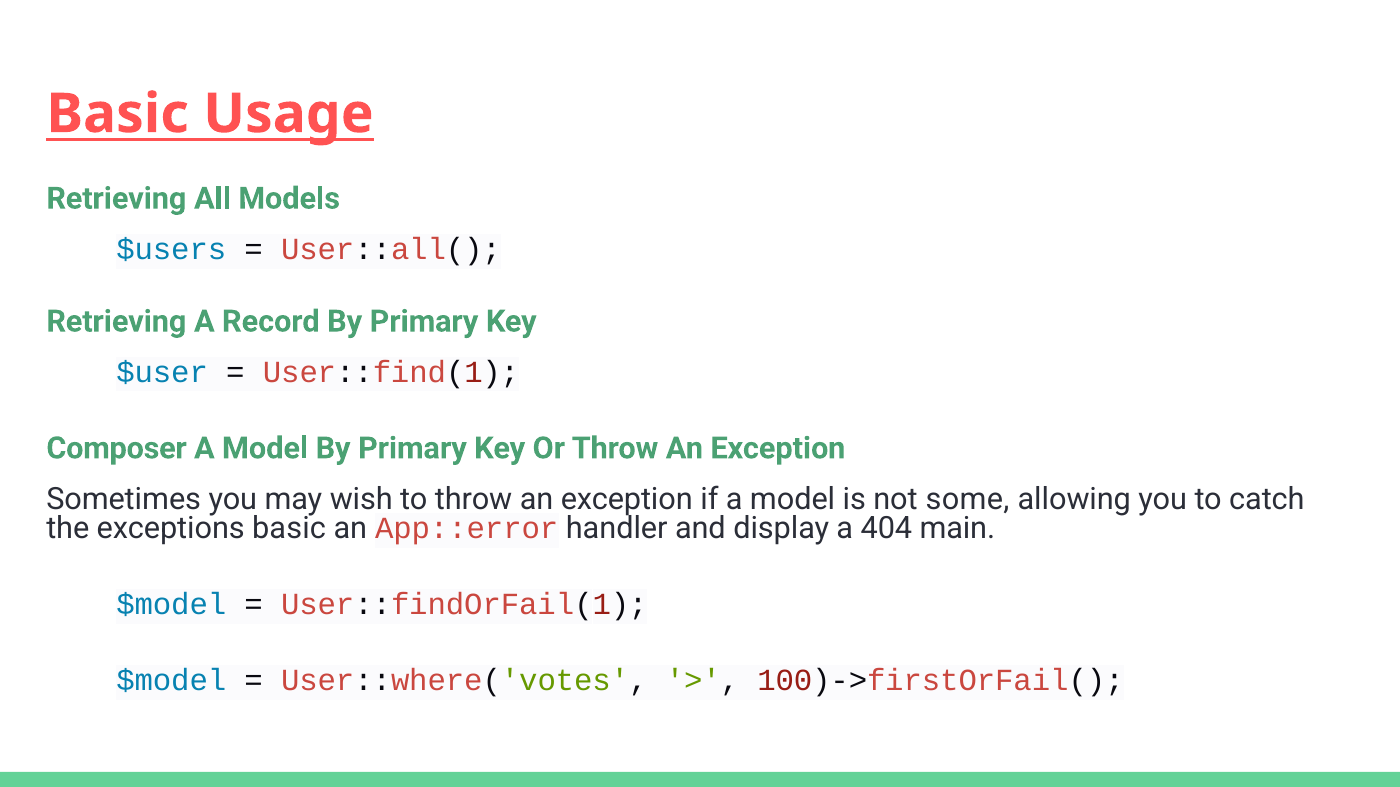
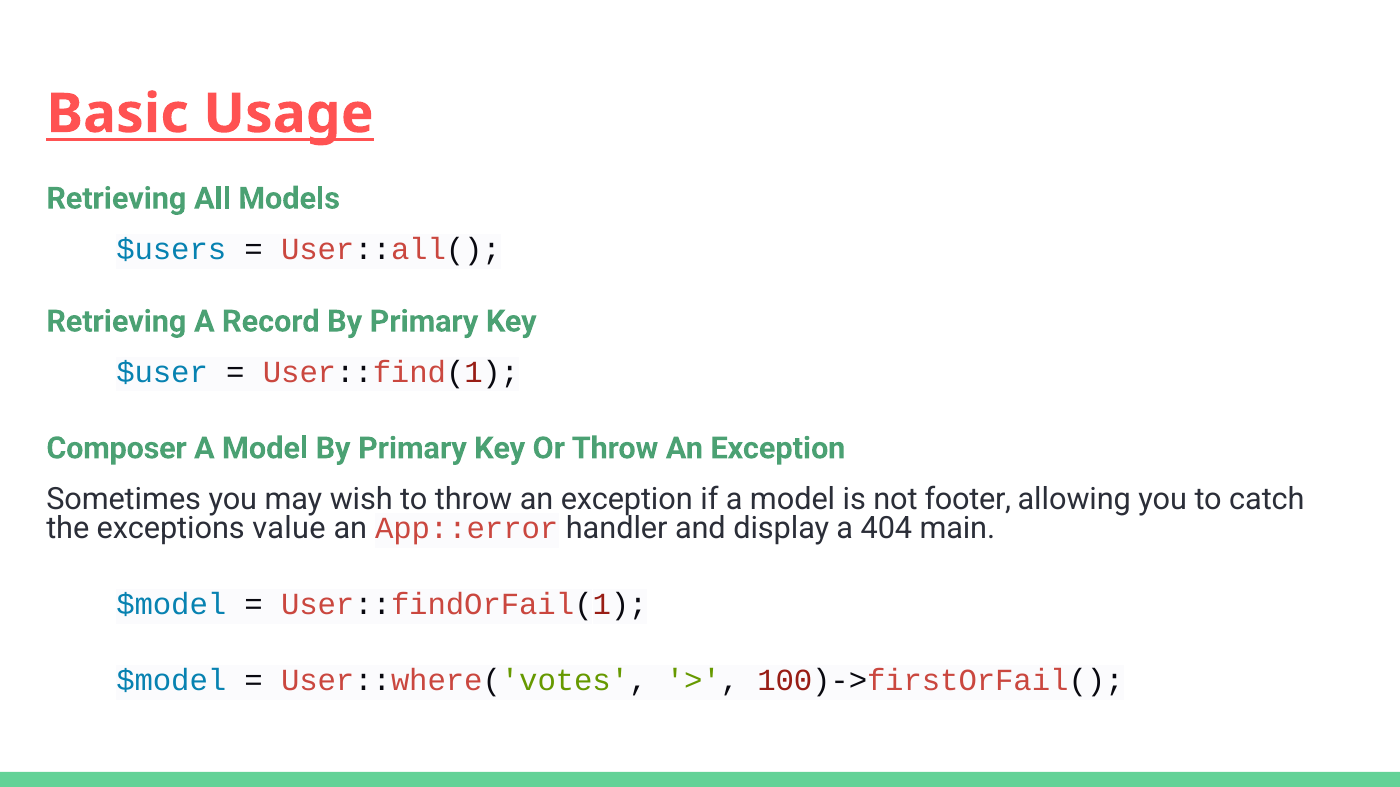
some: some -> footer (968, 499)
exceptions basic: basic -> value (289, 529)
